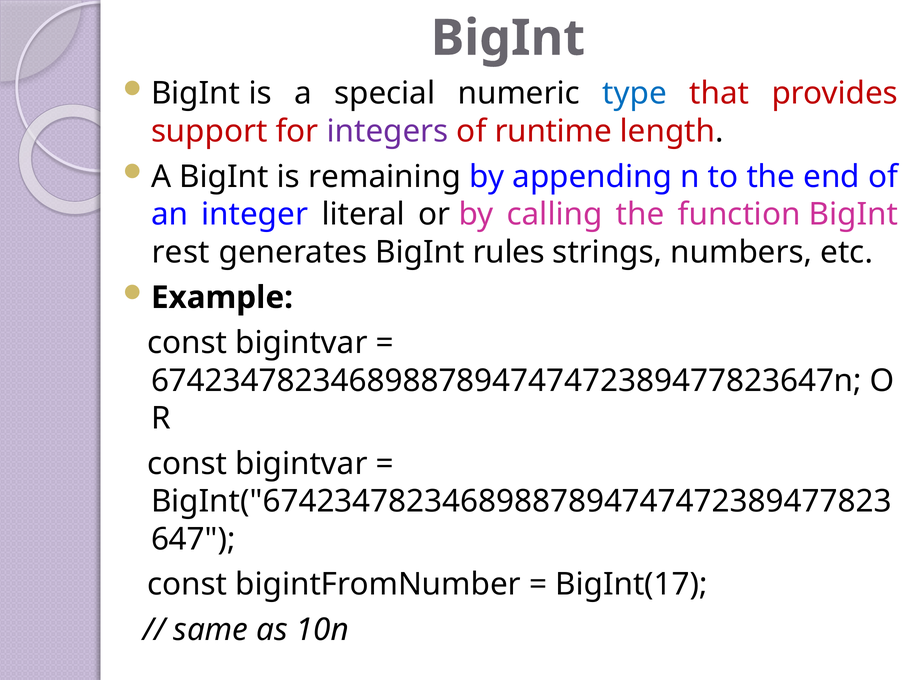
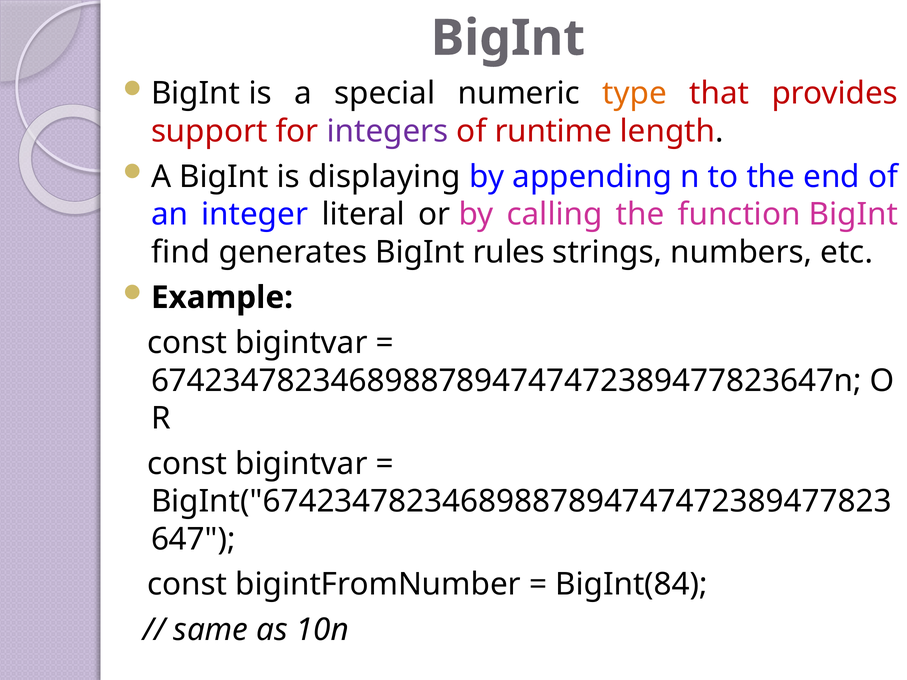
type colour: blue -> orange (635, 94)
remaining: remaining -> displaying (385, 177)
rest: rest -> find (181, 252)
BigInt(17: BigInt(17 -> BigInt(84 (631, 585)
